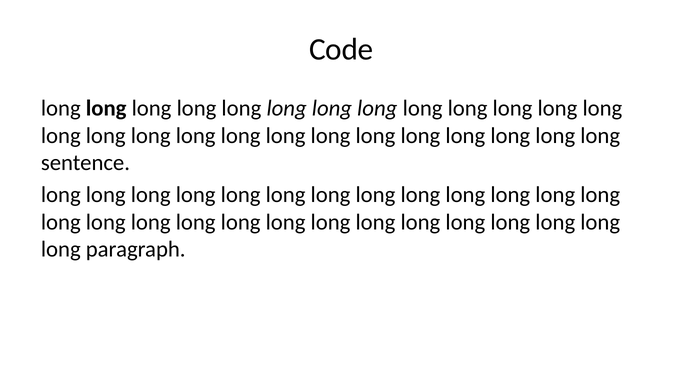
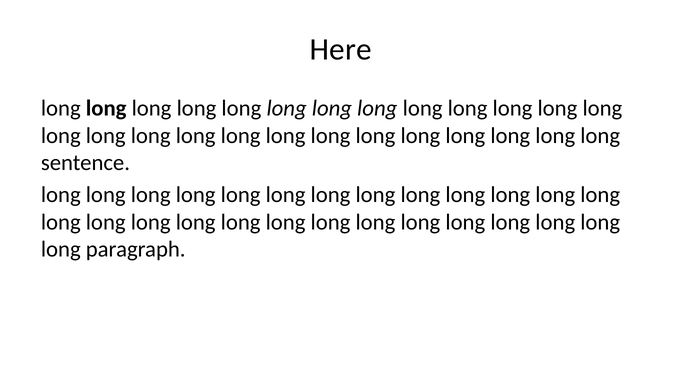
Code: Code -> Here (341, 49)
